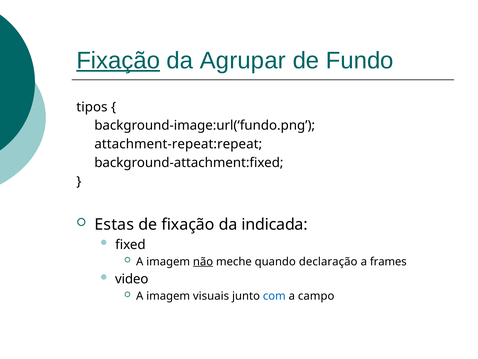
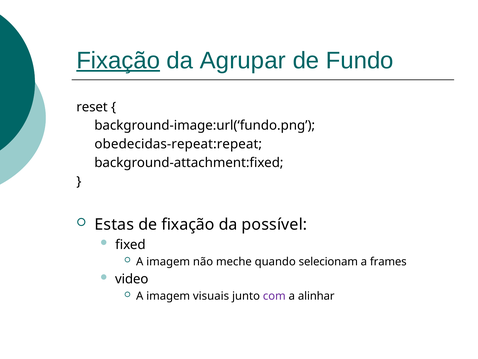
tipos: tipos -> reset (92, 107)
attachment-repeat:repeat: attachment-repeat:repeat -> obedecidas-repeat:repeat (178, 144)
indicada: indicada -> possível (274, 224)
não underline: present -> none (203, 261)
declaração: declaração -> selecionam (328, 261)
com colour: blue -> purple (274, 296)
campo: campo -> alinhar (316, 296)
